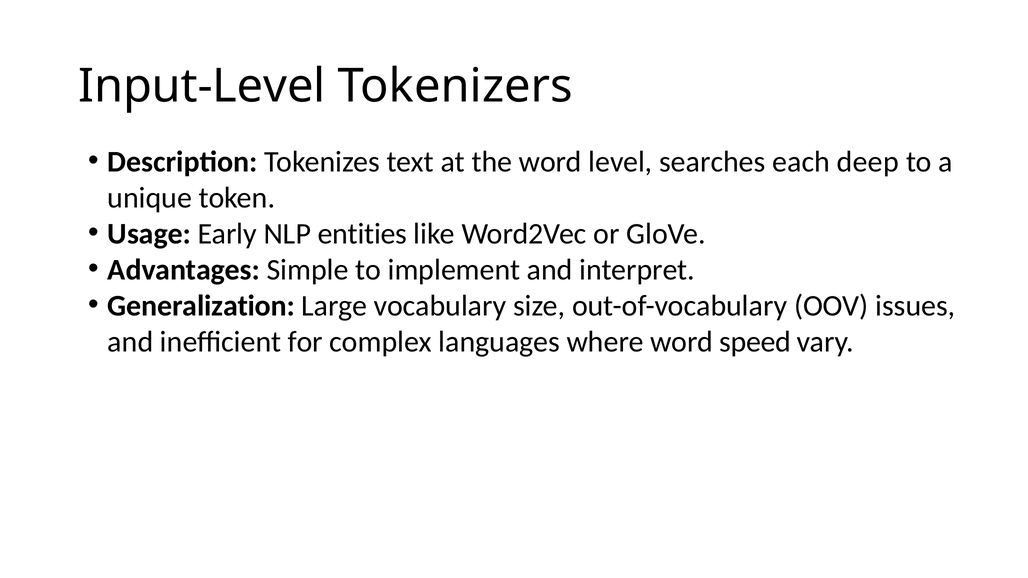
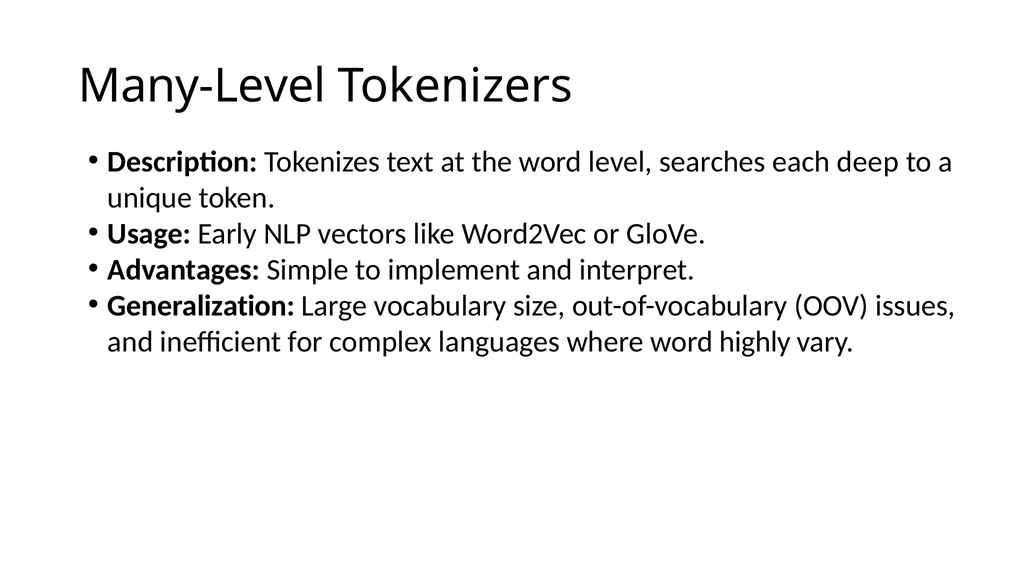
Input-Level: Input-Level -> Many-Level (202, 86)
entities: entities -> vectors (362, 234)
speed: speed -> highly (755, 342)
